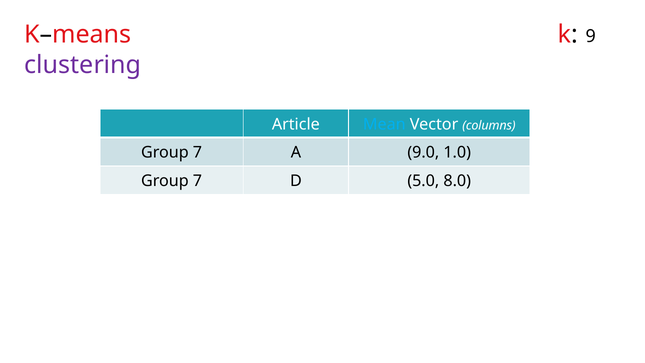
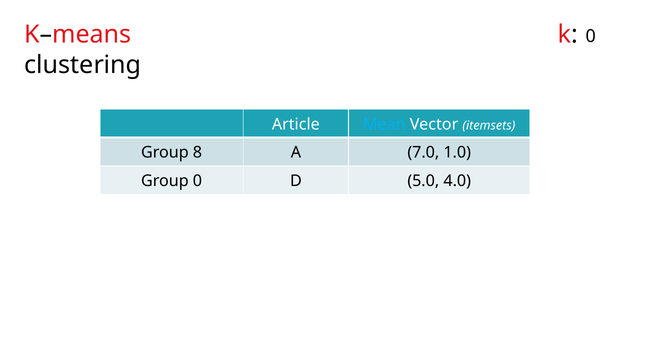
k 9: 9 -> 0 (591, 36)
clustering colour: purple -> black (83, 65)
columns: columns -> itemsets (489, 125)
7: 7 -> 8 (197, 153)
9.0: 9.0 -> 7.0 (423, 153)
7: 7 -> 0 (197, 181)
8.0: 8.0 -> 4.0 (457, 181)
